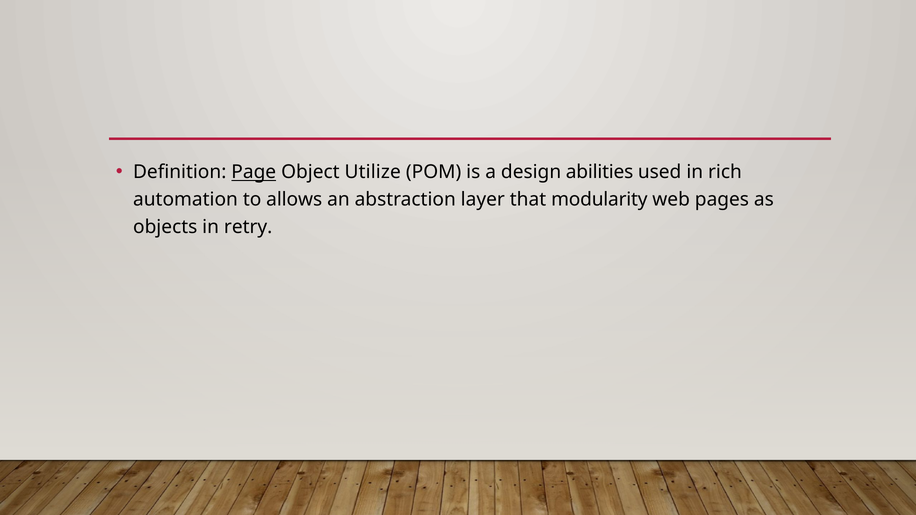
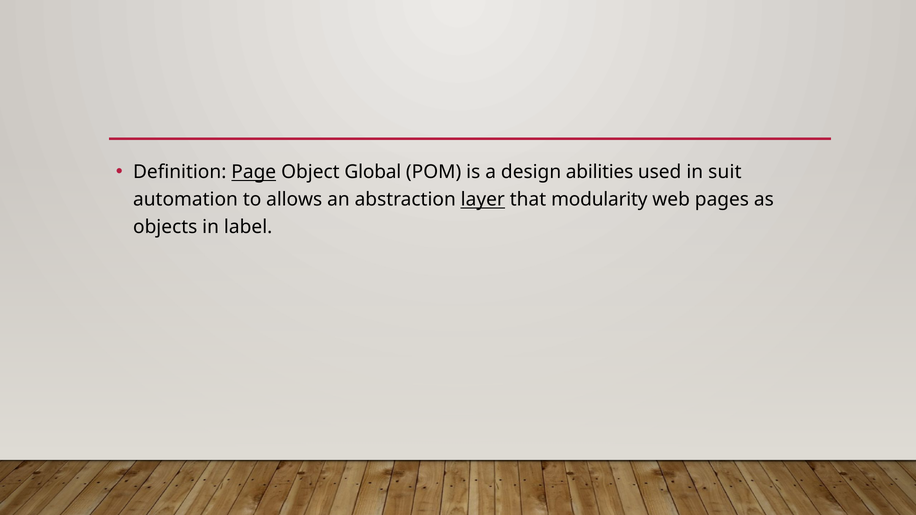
Utilize: Utilize -> Global (373, 172)
rich: rich -> suit (725, 172)
layer underline: none -> present (483, 200)
retry: retry -> label (248, 227)
